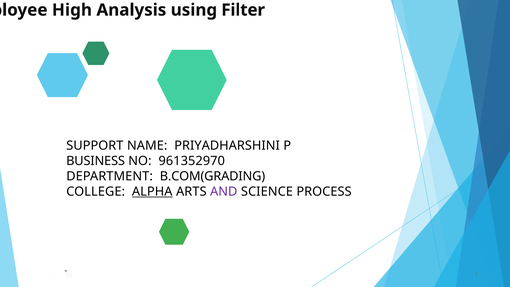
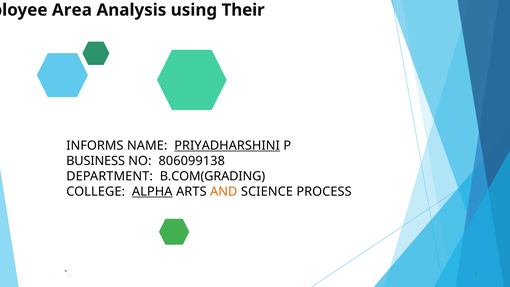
High: High -> Area (72, 10)
Filter: Filter -> Their (243, 10)
SUPPORT: SUPPORT -> INFORMS (95, 146)
PRIYADHARSHINI underline: none -> present (227, 146)
961352970: 961352970 -> 806099138 (192, 161)
AND colour: purple -> orange (224, 191)
